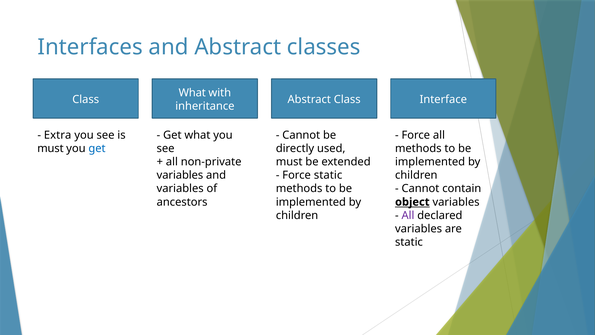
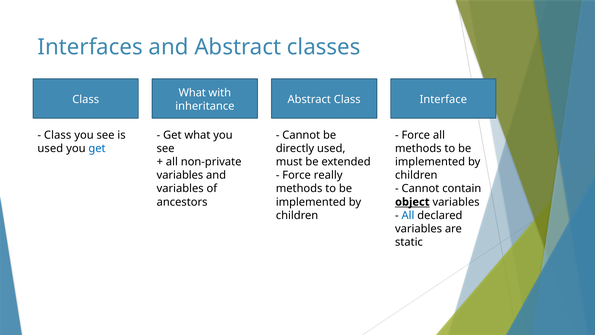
Extra: Extra -> Class (58, 135)
must: must -> used (50, 148)
Force static: static -> really (328, 175)
All colour: purple -> blue (408, 215)
